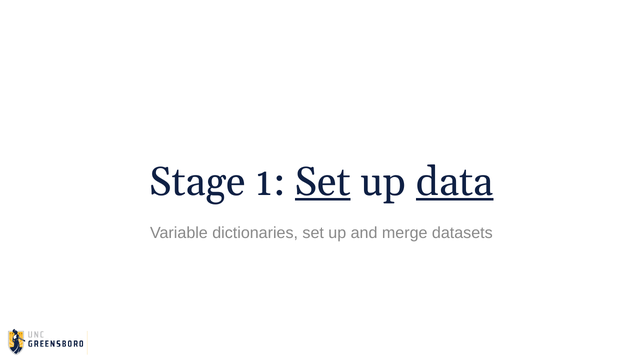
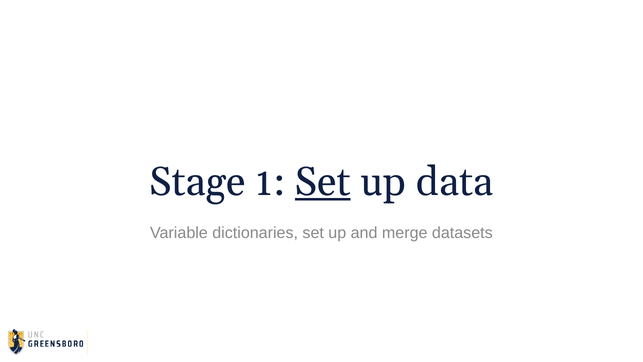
data underline: present -> none (455, 182)
